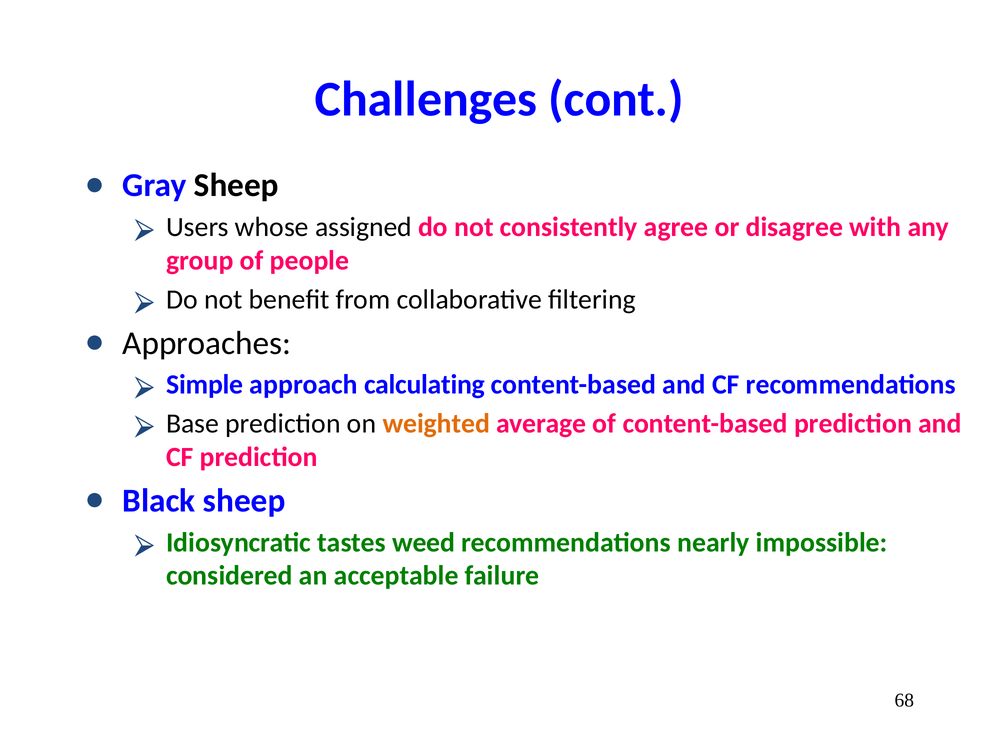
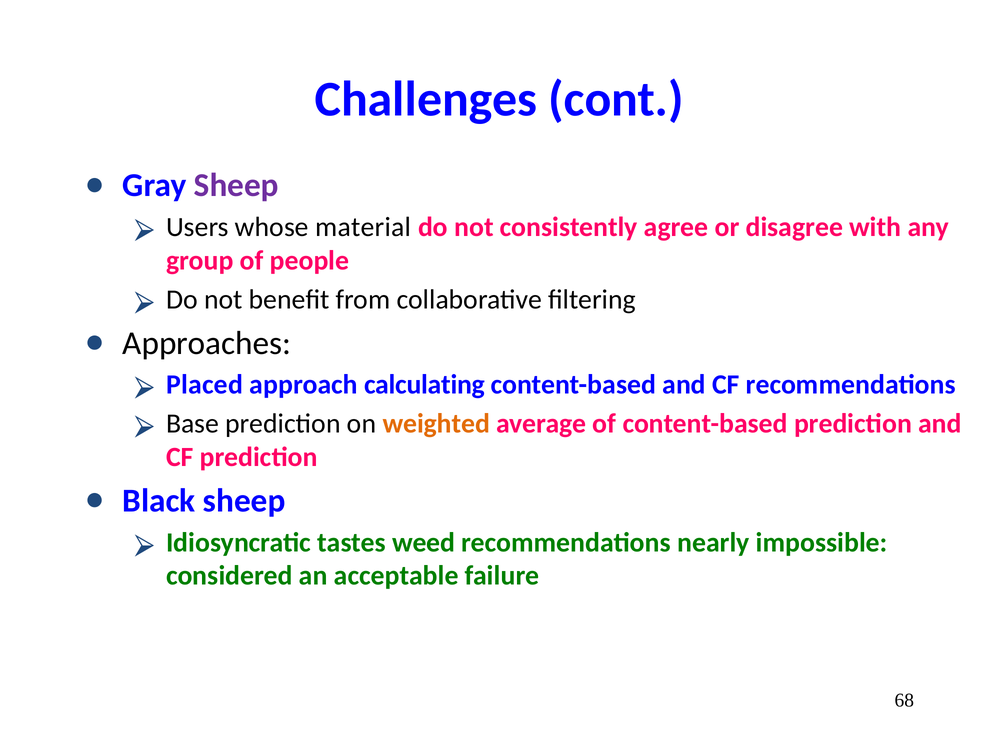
Sheep colour: black -> purple (236, 186)
assigned: assigned -> material (363, 227)
Simple: Simple -> Placed (205, 385)
